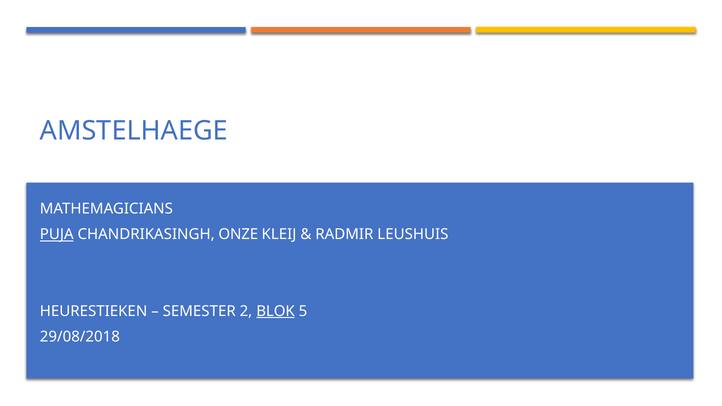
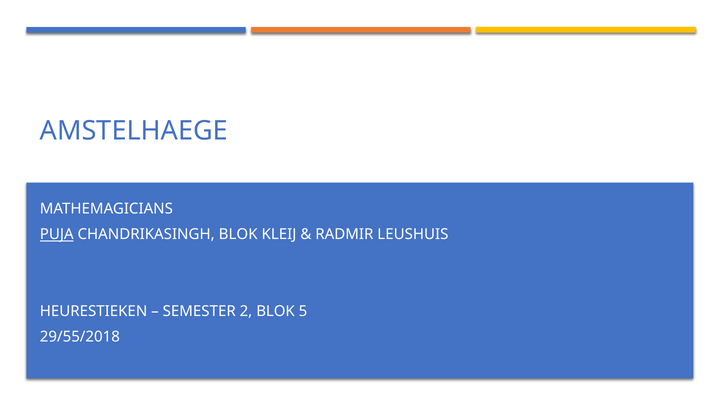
CHANDRIKASINGH ONZE: ONZE -> BLOK (238, 235)
BLOK underline: present -> none (276, 311)
29/08/2018: 29/08/2018 -> 29/55/2018 (80, 337)
